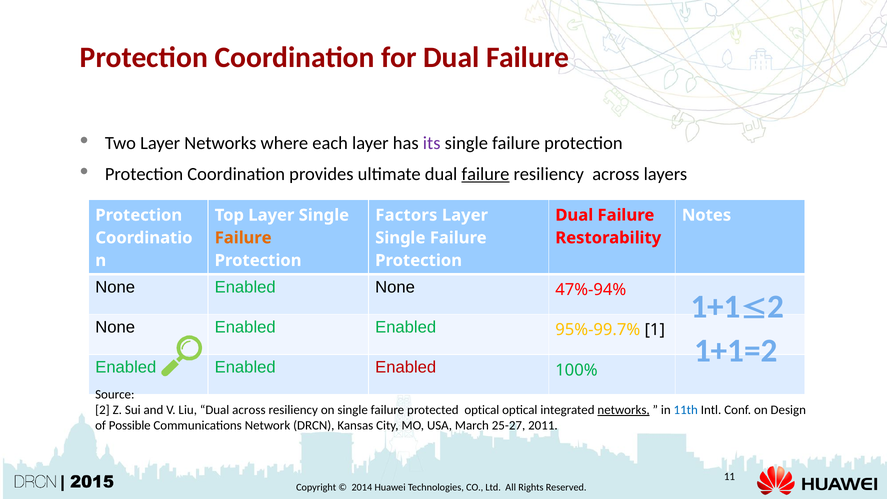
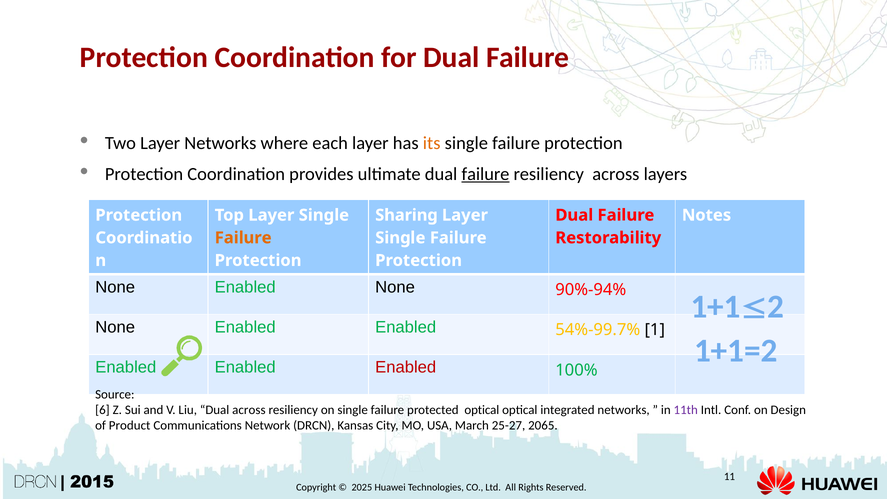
its colour: purple -> orange (432, 143)
Factors: Factors -> Sharing (406, 215)
47%-94%: 47%-94% -> 90%-94% (591, 290)
95%-99.7%: 95%-99.7% -> 54%-99.7% (598, 330)
2: 2 -> 6 (102, 410)
networks underline: present -> none (624, 410)
11th colour: blue -> purple (686, 410)
Possible: Possible -> Product (130, 425)
2011: 2011 -> 2065 (543, 425)
2014: 2014 -> 2025 (362, 487)
